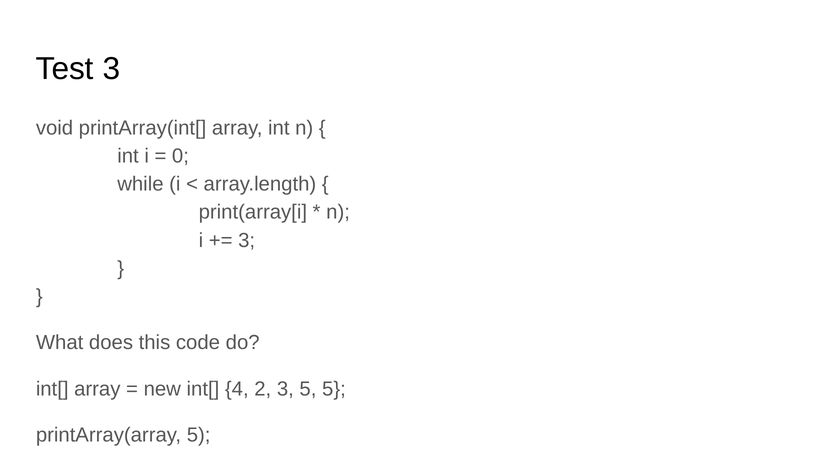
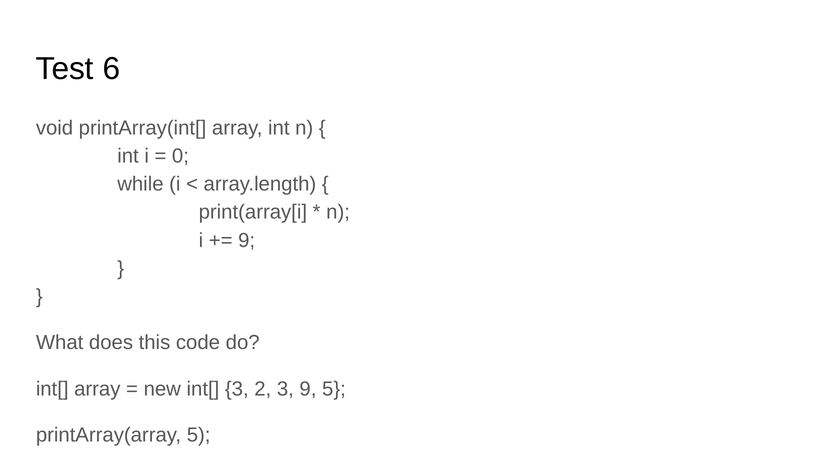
Test 3: 3 -> 6 (111, 69)
3: 3 -> 9 (247, 240)
int[ 4: 4 -> 3 (237, 389)
3 5: 5 -> 9 (308, 389)
